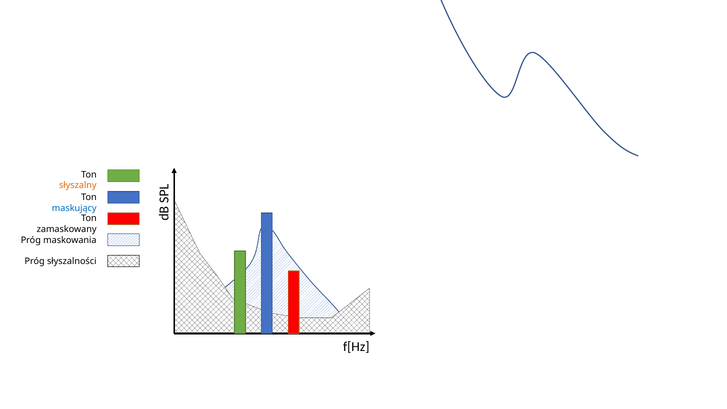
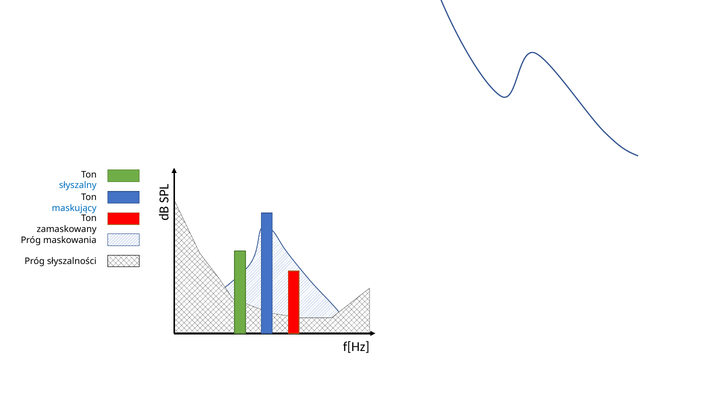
słyszalny colour: orange -> blue (78, 185)
